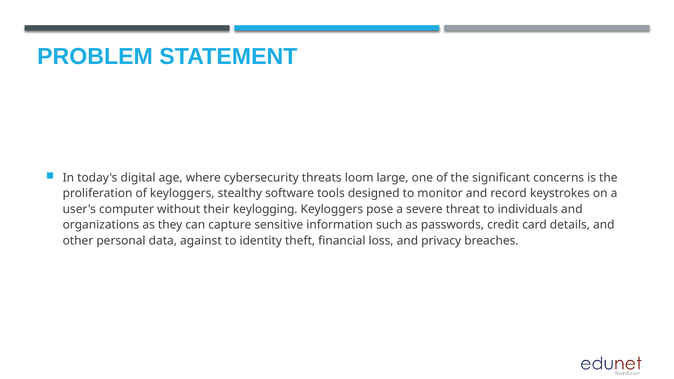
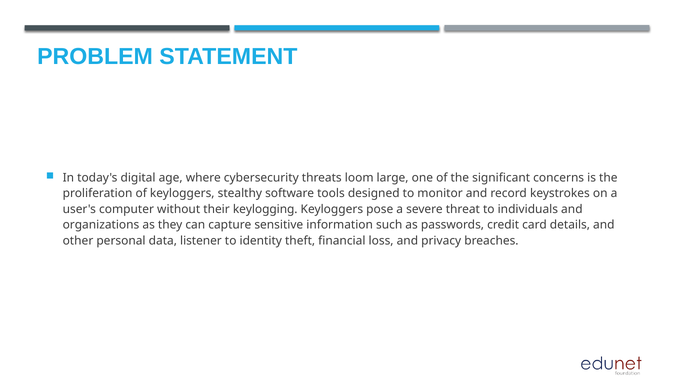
against: against -> listener (201, 241)
